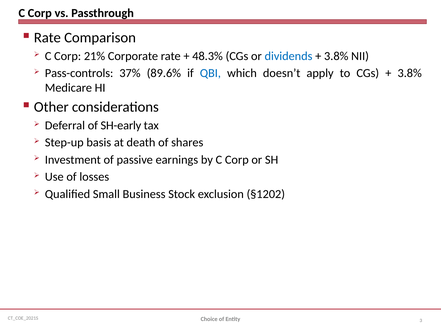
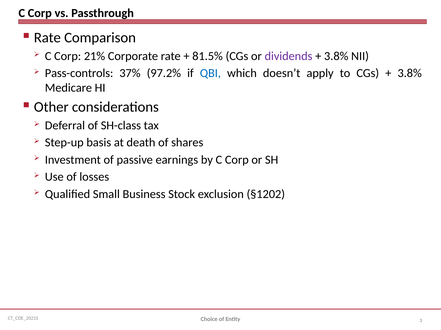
48.3%: 48.3% -> 81.5% (208, 56)
dividends colour: blue -> purple (289, 56)
89.6%: 89.6% -> 97.2% (164, 73)
SH-early: SH-early -> SH-class (121, 126)
